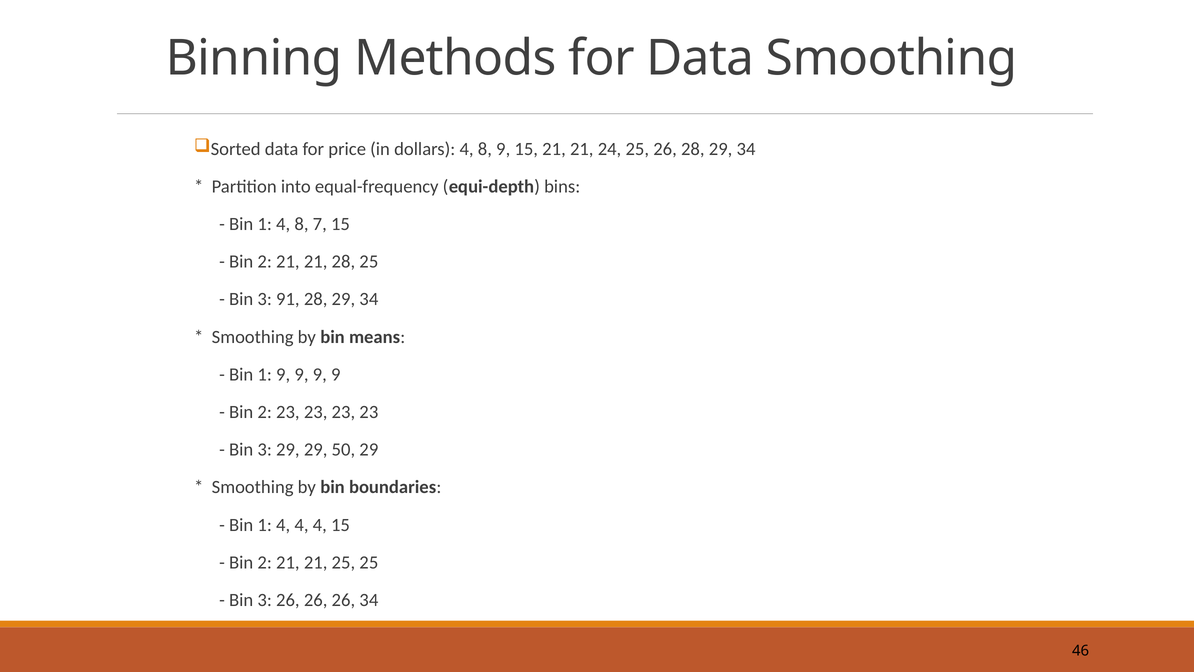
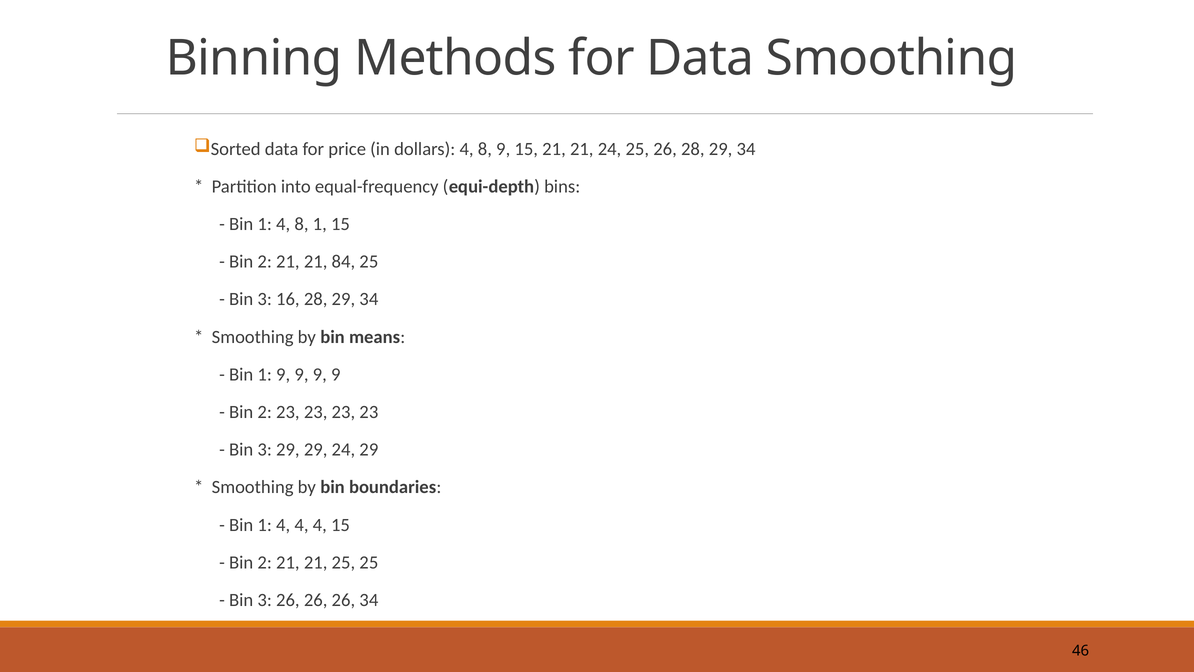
8 7: 7 -> 1 (320, 224)
21 28: 28 -> 84 (343, 262)
91: 91 -> 16 (288, 299)
29 50: 50 -> 24 (343, 449)
